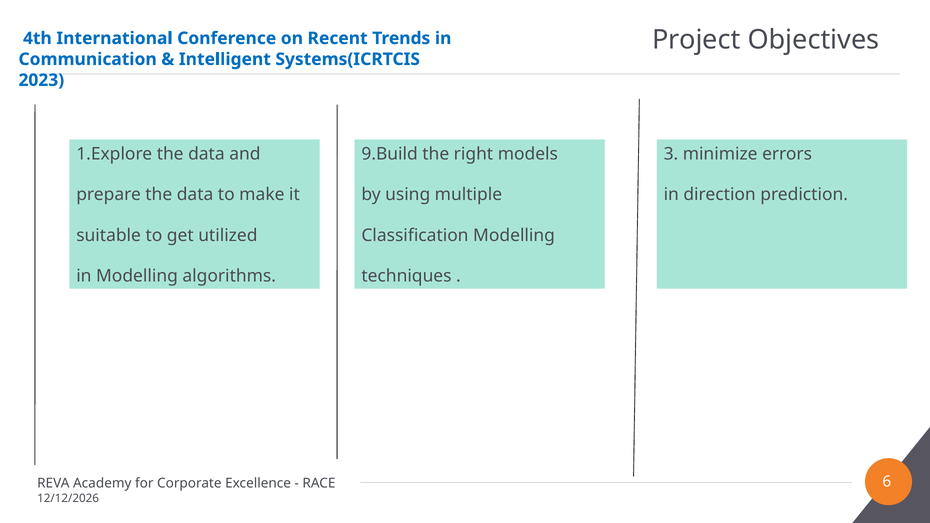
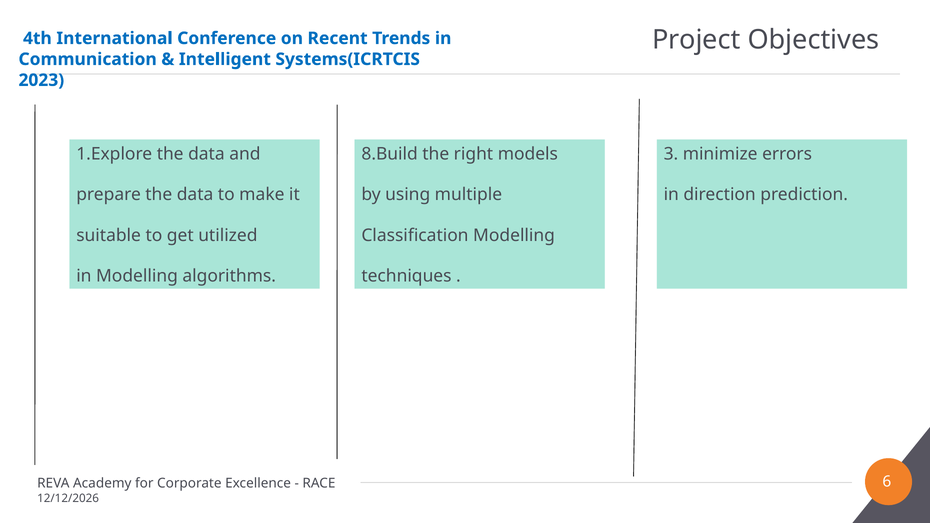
9.Build: 9.Build -> 8.Build (390, 154)
